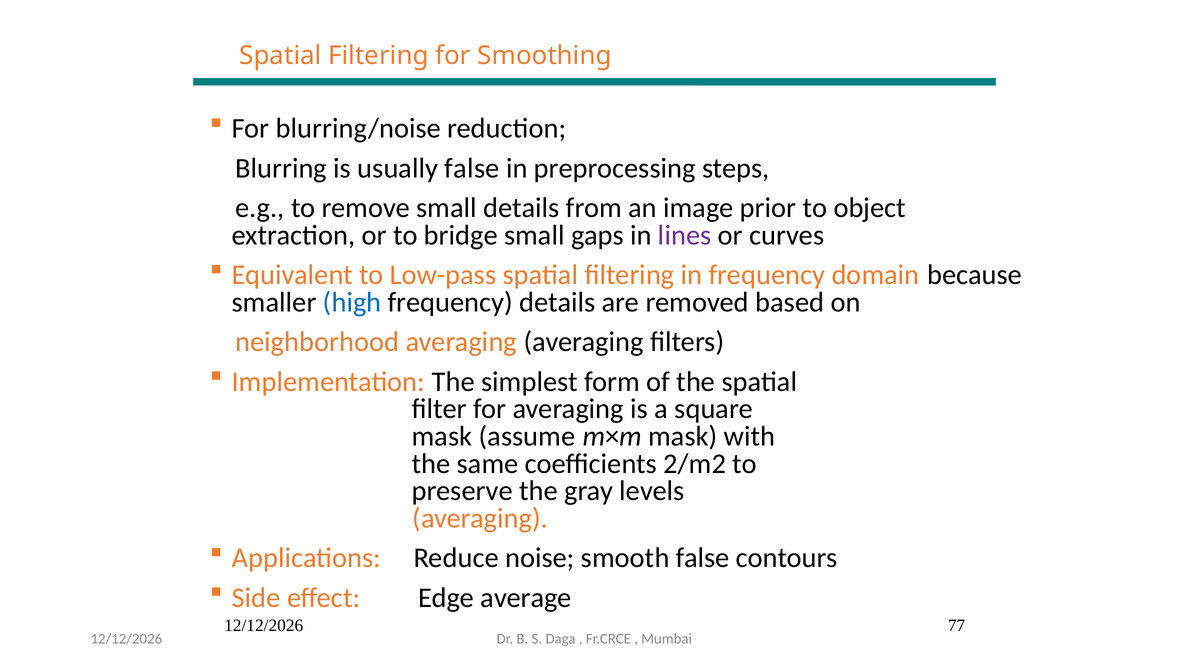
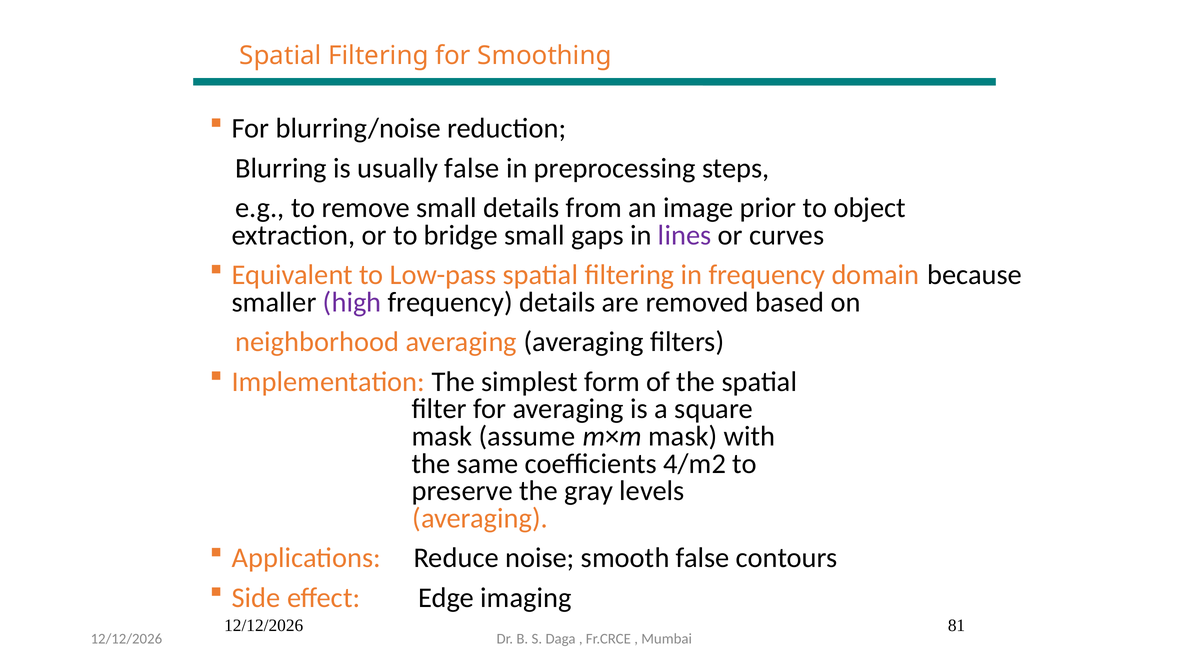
high colour: blue -> purple (352, 302)
2/m2: 2/m2 -> 4/m2 (695, 464)
average: average -> imaging (526, 598)
77: 77 -> 81 (956, 625)
